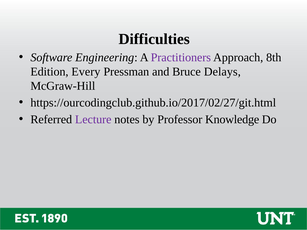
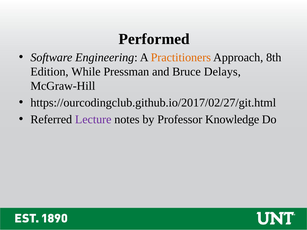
Difficulties: Difficulties -> Performed (154, 39)
Practitioners colour: purple -> orange (181, 58)
Every: Every -> While (86, 72)
